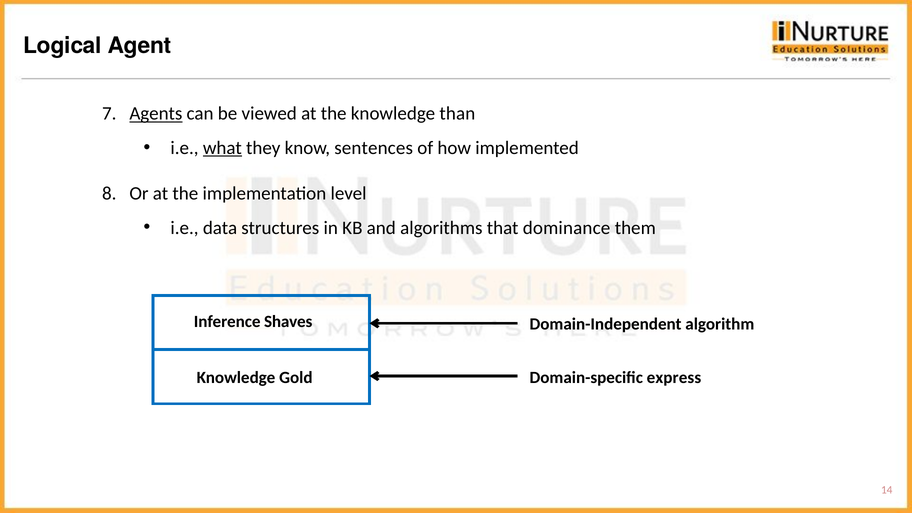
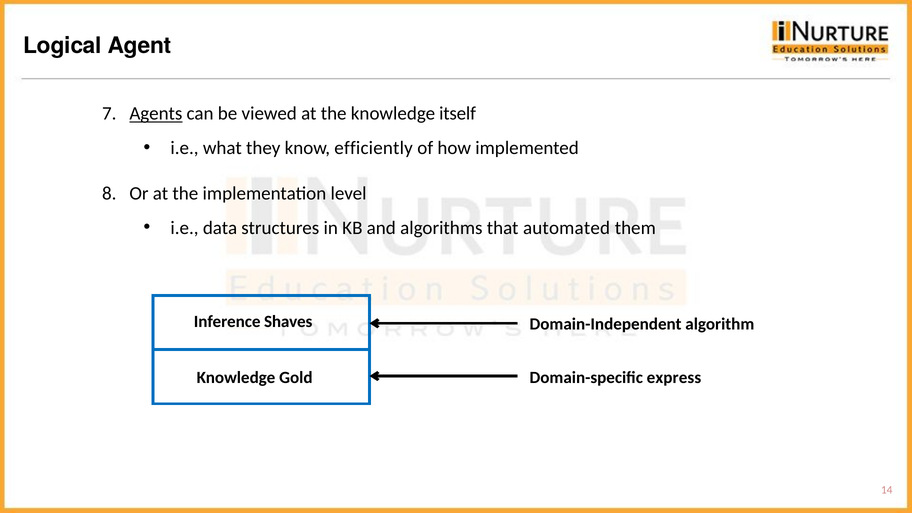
than: than -> itself (458, 114)
what underline: present -> none (222, 148)
sentences: sentences -> efficiently (374, 148)
dominance: dominance -> automated (567, 228)
